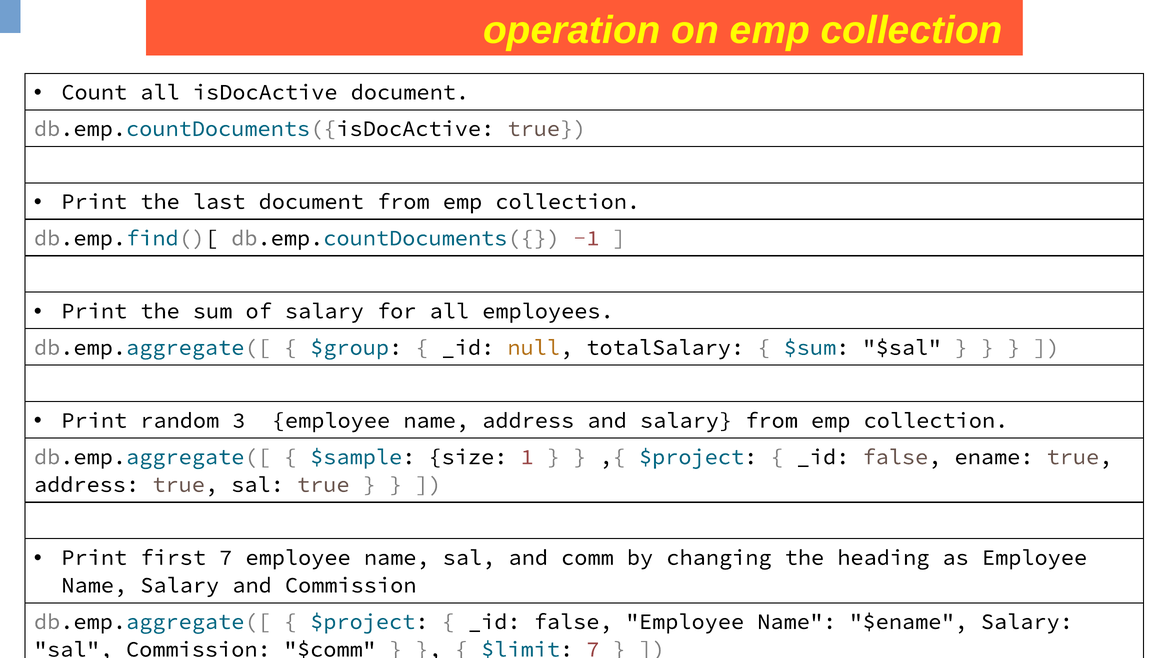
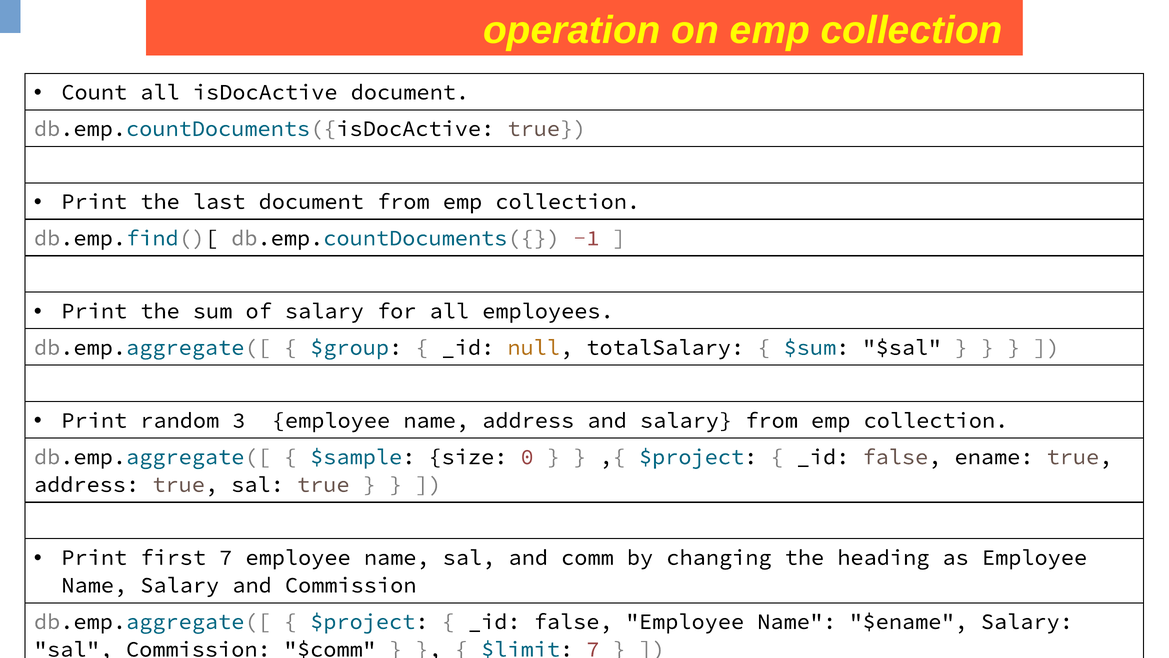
1: 1 -> 0 (527, 457)
